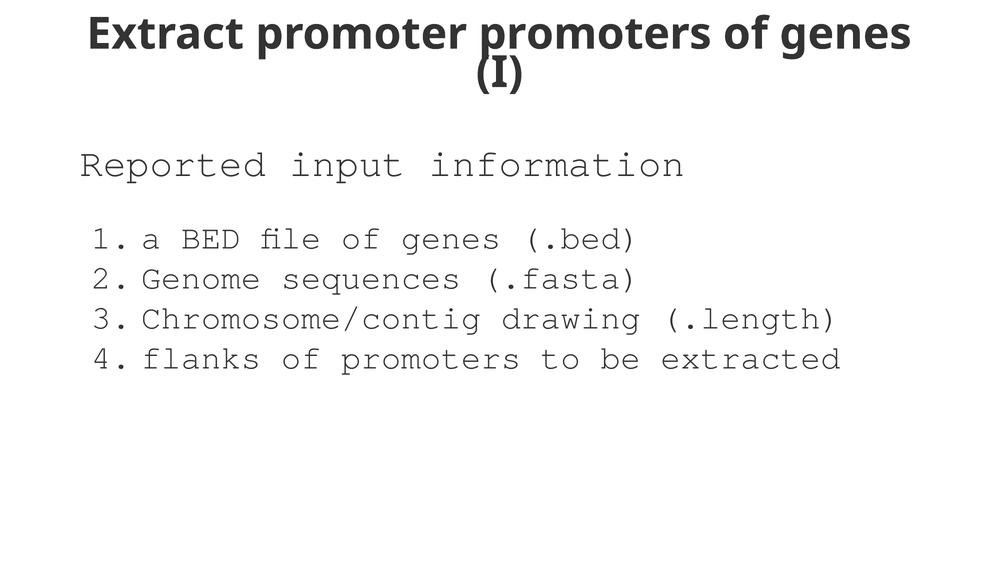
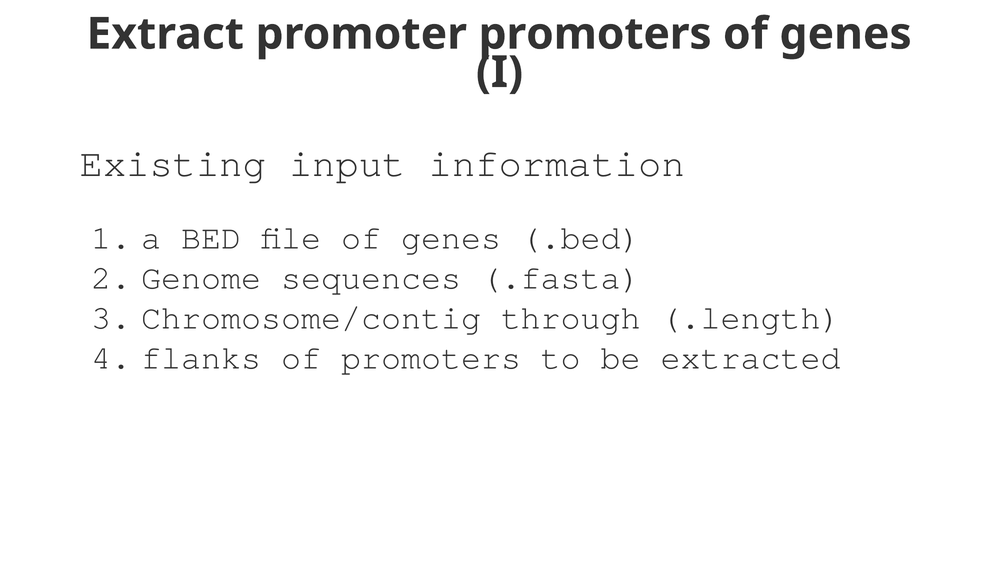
Reported: Reported -> Existing (173, 163)
drawing: drawing -> through (571, 318)
